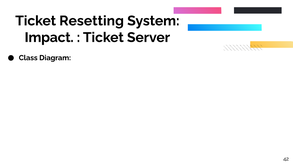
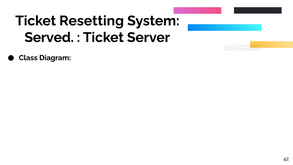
Impact: Impact -> Served (49, 37)
